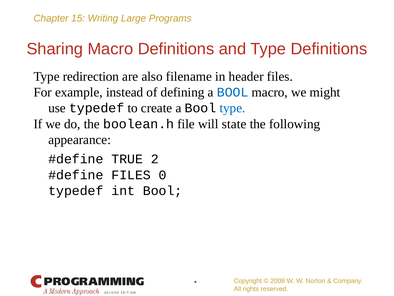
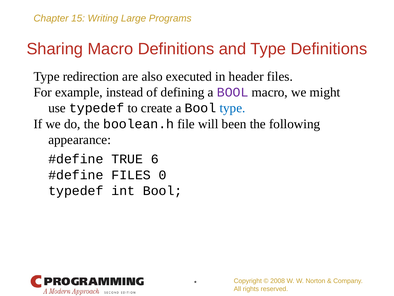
filename: filename -> executed (189, 76)
BOOL colour: blue -> purple (233, 92)
state: state -> been (234, 124)
2: 2 -> 6 (155, 159)
